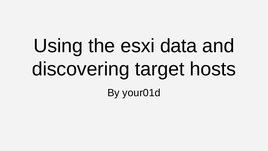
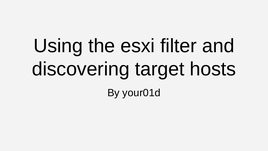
data: data -> filter (178, 46)
